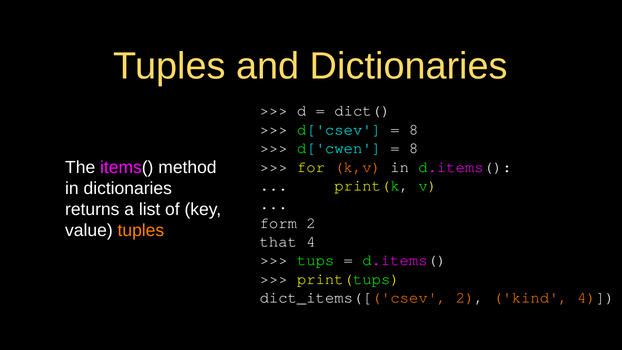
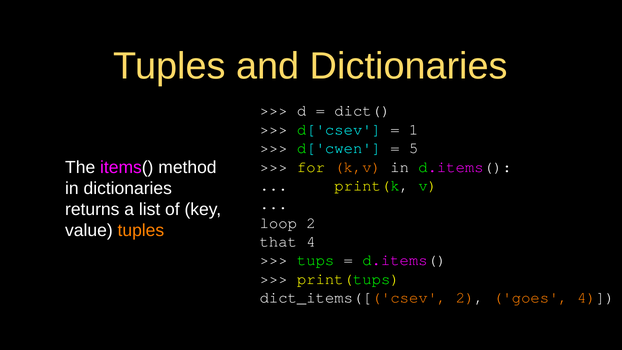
8: 8 -> 1 (414, 129)
8: 8 -> 5 (414, 148)
form: form -> loop (278, 223)
kind: kind -> goes (530, 297)
